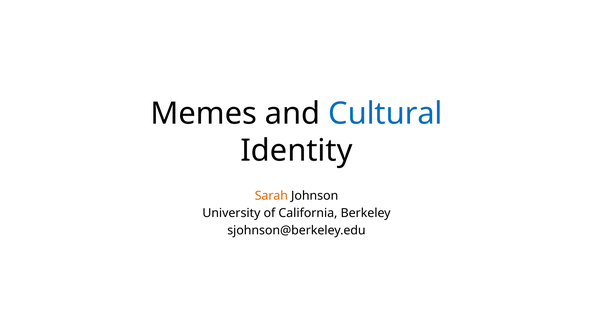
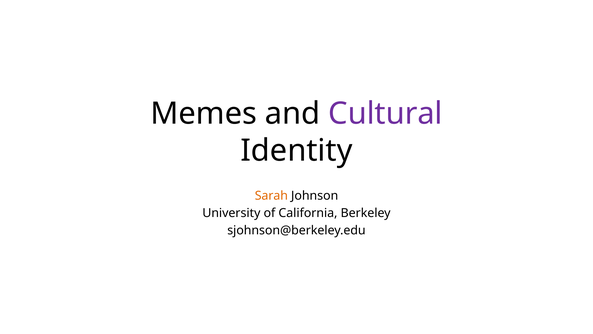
Cultural colour: blue -> purple (385, 113)
